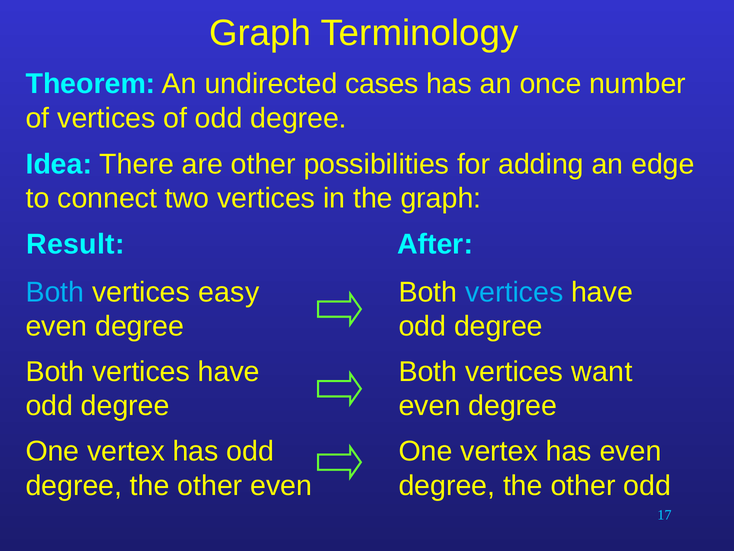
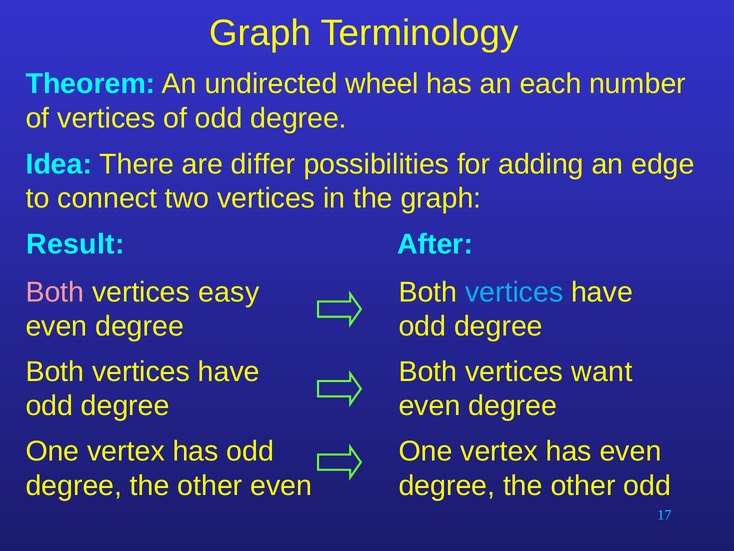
cases: cases -> wheel (382, 84)
once: once -> each (550, 84)
are other: other -> differ (263, 164)
Both colour: light blue -> pink (55, 292)
